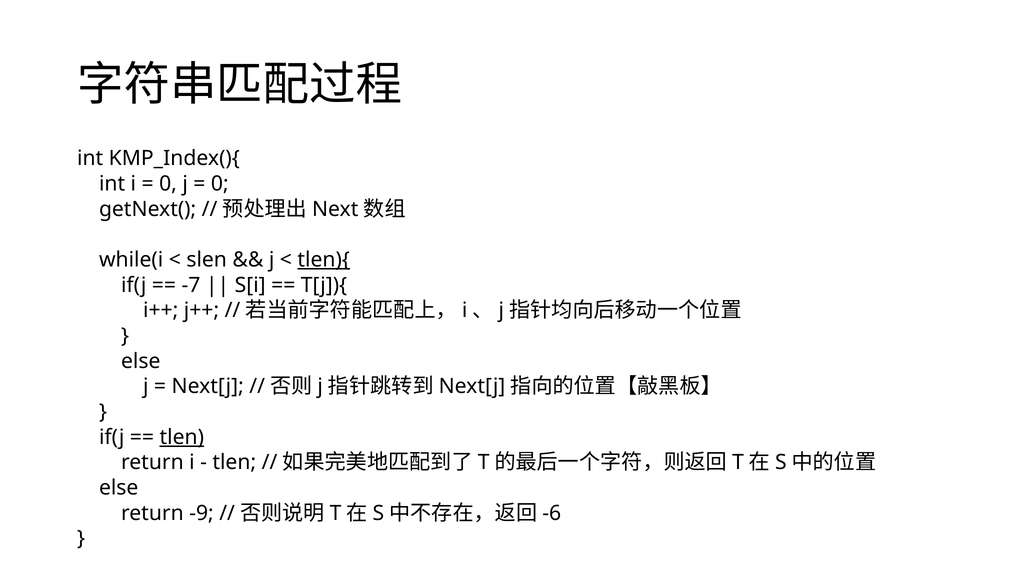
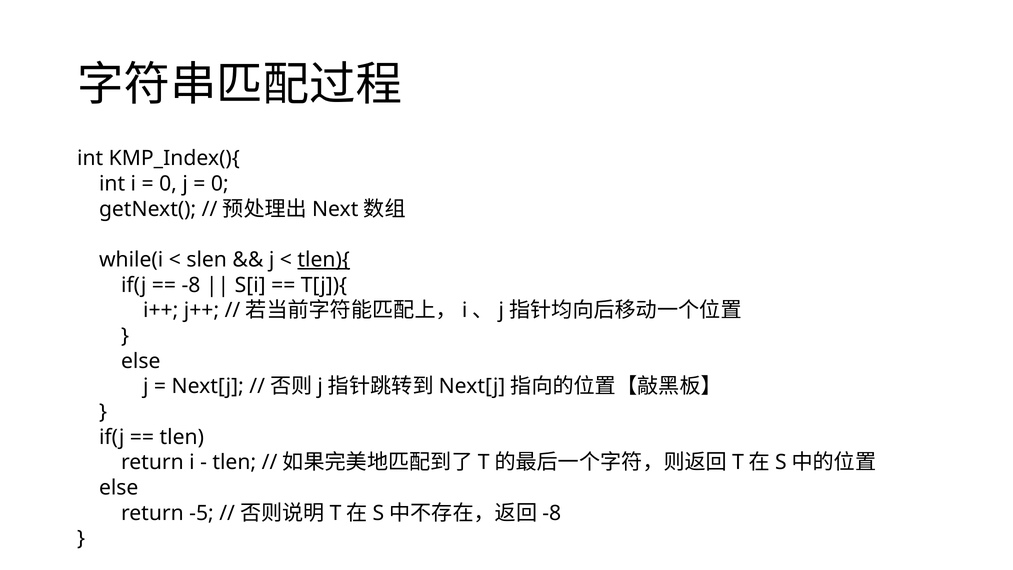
-7: -7 -> -8 (191, 285)
tlen underline: present -> none (182, 437)
-9: -9 -> -5 (201, 513)
-6: -6 -> -8 (552, 513)
